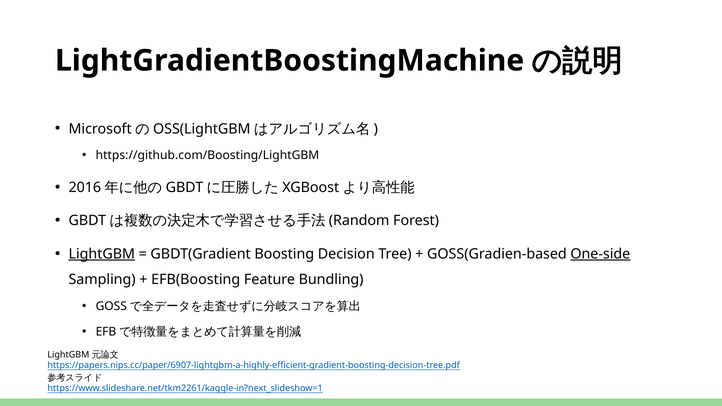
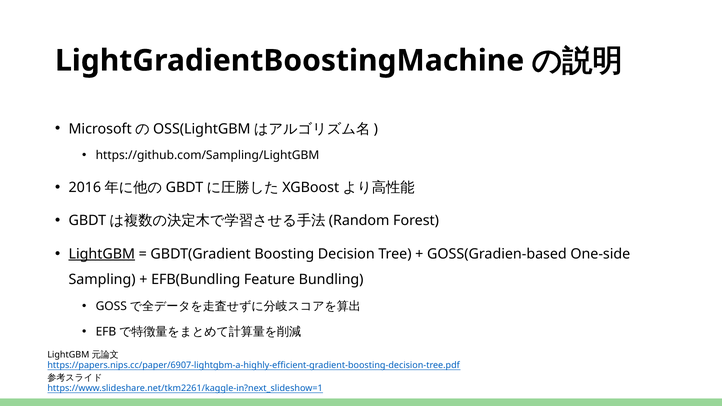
https://github.com/Boosting/LightGBM: https://github.com/Boosting/LightGBM -> https://github.com/Sampling/LightGBM (207, 156)
One-side underline: present -> none (600, 254)
EFB(Boosting: EFB(Boosting -> EFB(Bundling (196, 280)
